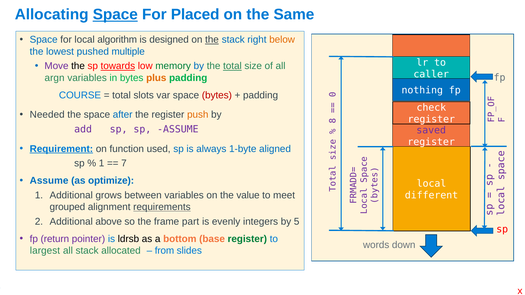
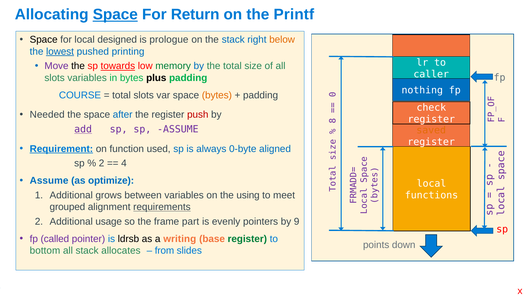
Placed: Placed -> Return (195, 15)
Same: Same -> Printf (294, 15)
Space colour: blue -> black (44, 40)
algorithm: algorithm -> designed (117, 40)
designed: designed -> prologue (169, 40)
the underline: present -> none (212, 40)
lowest underline: none -> present (60, 52)
multiple: multiple -> printing (128, 52)
total underline: present -> none (232, 66)
argn: argn -> slots (55, 78)
plus colour: orange -> black (156, 78)
bytes colour: red -> orange (217, 95)
push colour: orange -> red (198, 115)
add underline: none -> present (83, 129)
saved colour: purple -> orange (431, 130)
1-byte: 1-byte -> 0-byte (243, 149)
1: 1 -> 2 (102, 164)
7: 7 -> 4 (124, 164)
value: value -> using (248, 195)
different: different -> functions (432, 196)
above: above -> usage (109, 222)
integers: integers -> pointers (261, 222)
by 5: 5 -> 9 (297, 222)
return: return -> called (55, 239)
bottom: bottom -> writing (180, 239)
words: words -> points (376, 245)
largest: largest -> bottom (45, 251)
allocated: allocated -> allocates (121, 251)
